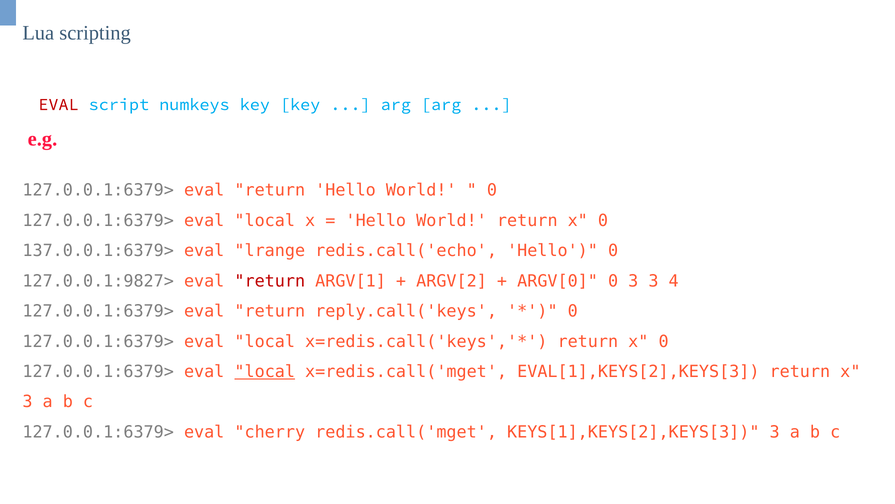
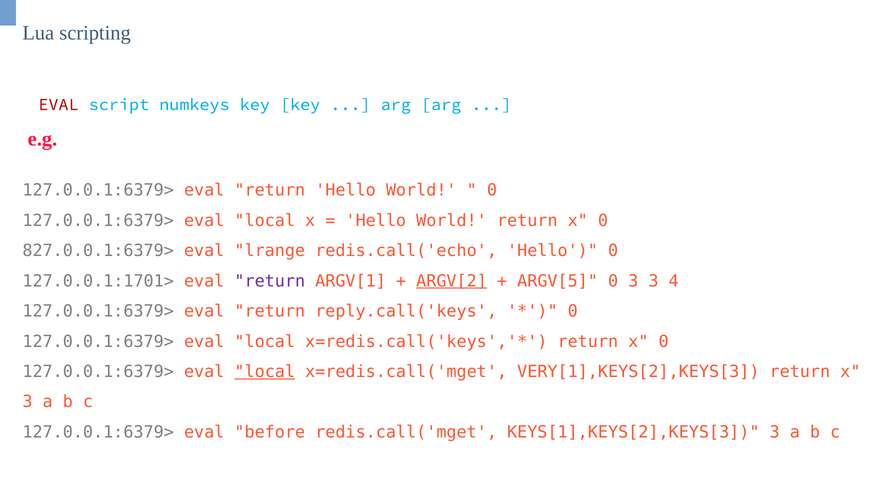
137.0.0.1:6379>: 137.0.0.1:6379> -> 827.0.0.1:6379> (98, 250)
127.0.0.1:9827>: 127.0.0.1:9827> -> 127.0.0.1:1701> (98, 281)
return colour: red -> purple (270, 281)
ARGV[2 underline: none -> present (452, 281)
ARGV[0: ARGV[0 -> ARGV[5 (558, 281)
EVAL[1],KEYS[2],KEYS[3: EVAL[1],KEYS[2],KEYS[3 -> VERY[1],KEYS[2],KEYS[3 (638, 371)
cherry: cherry -> before (270, 432)
